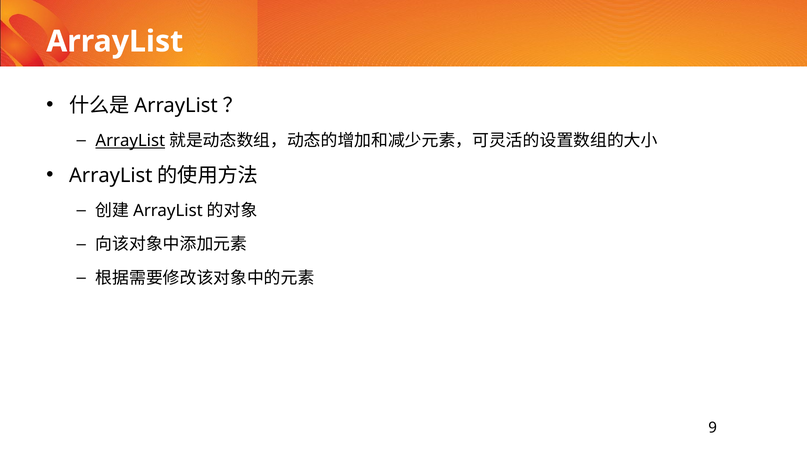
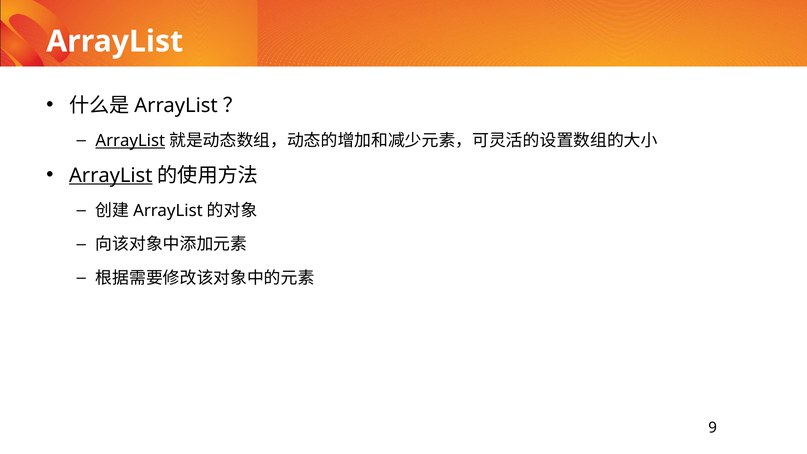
ArrayList underline: none -> present (111, 175)
